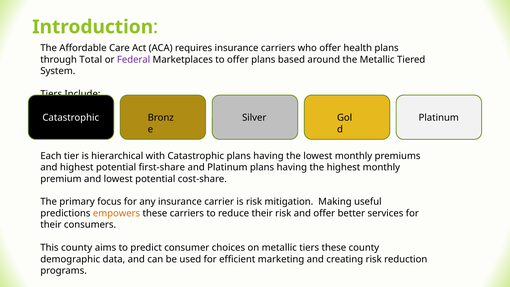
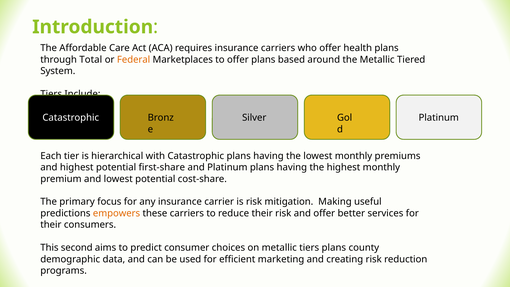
Federal colour: purple -> orange (134, 60)
This county: county -> second (77, 248)
tiers these: these -> plans (334, 248)
